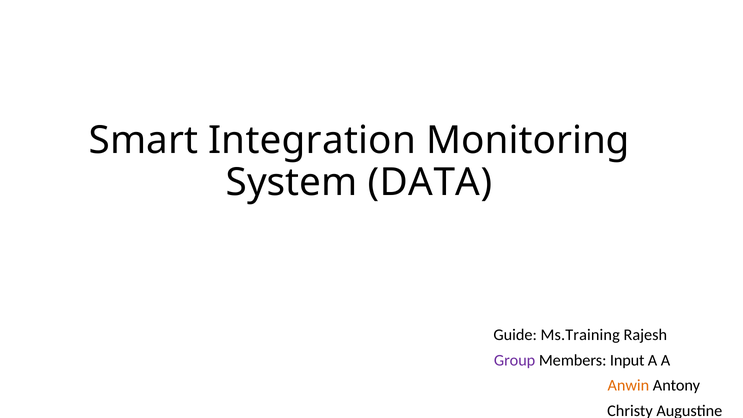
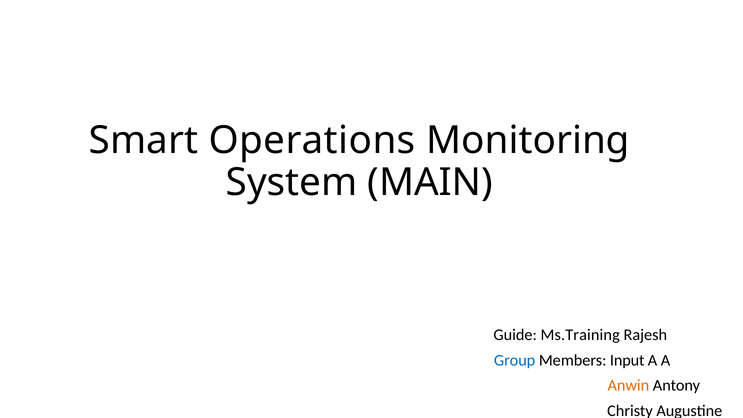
Integration: Integration -> Operations (312, 141)
DATA: DATA -> MAIN (430, 182)
Group colour: purple -> blue (515, 360)
